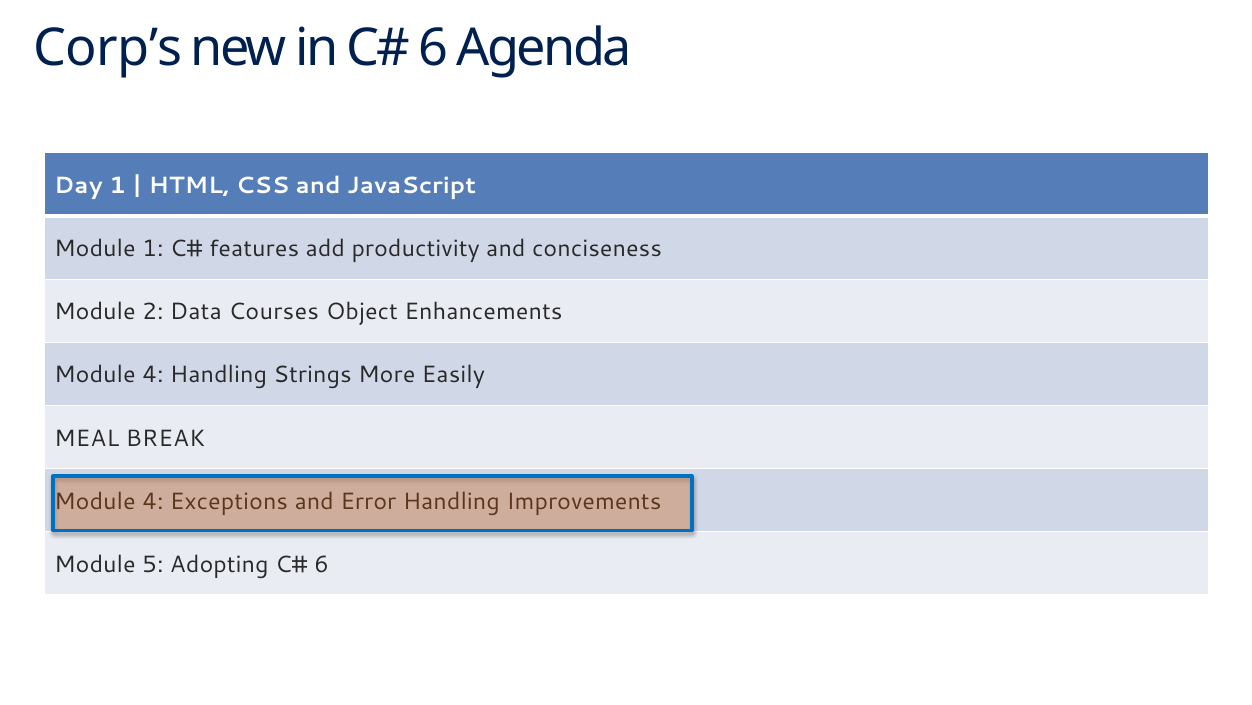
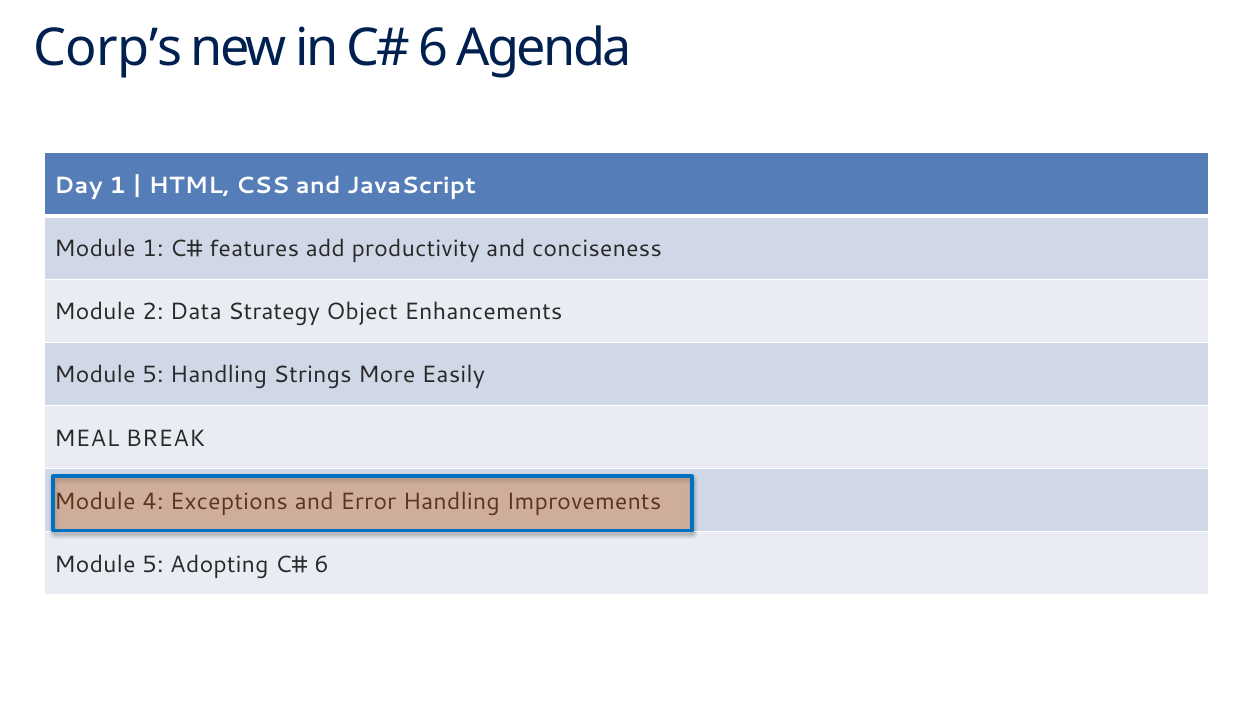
Courses: Courses -> Strategy (274, 312)
4: 4 -> 5 (153, 375)
